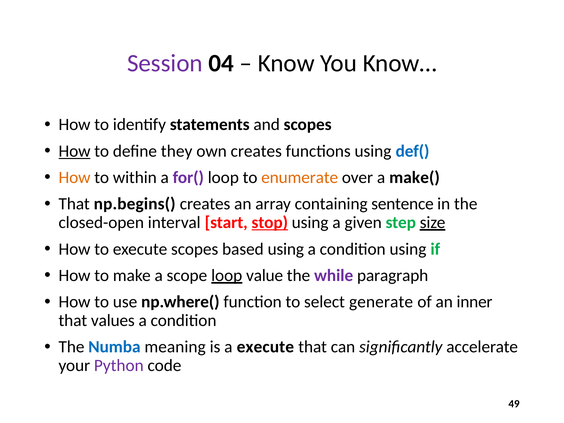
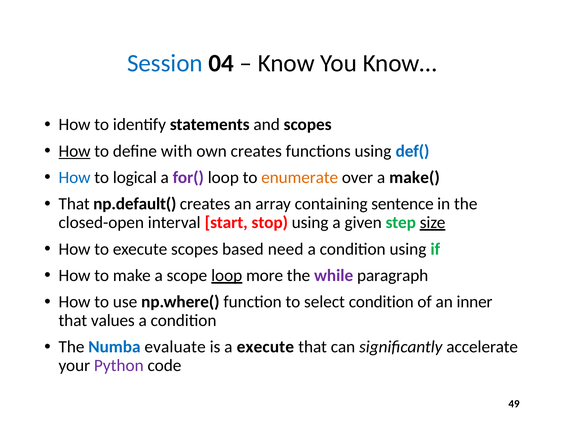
Session colour: purple -> blue (165, 63)
they: they -> with (177, 151)
How colour: orange -> blue (75, 178)
within: within -> logical (135, 178)
np.begins(: np.begins( -> np.default( (135, 204)
stop underline: present -> none (270, 223)
based using: using -> need (286, 249)
value: value -> more (265, 275)
select generate: generate -> condition (381, 302)
meaning: meaning -> evaluate (175, 347)
